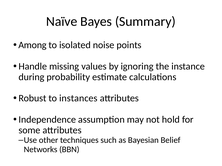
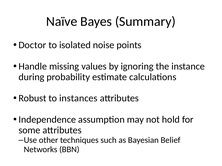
Among: Among -> Doctor (32, 45)
